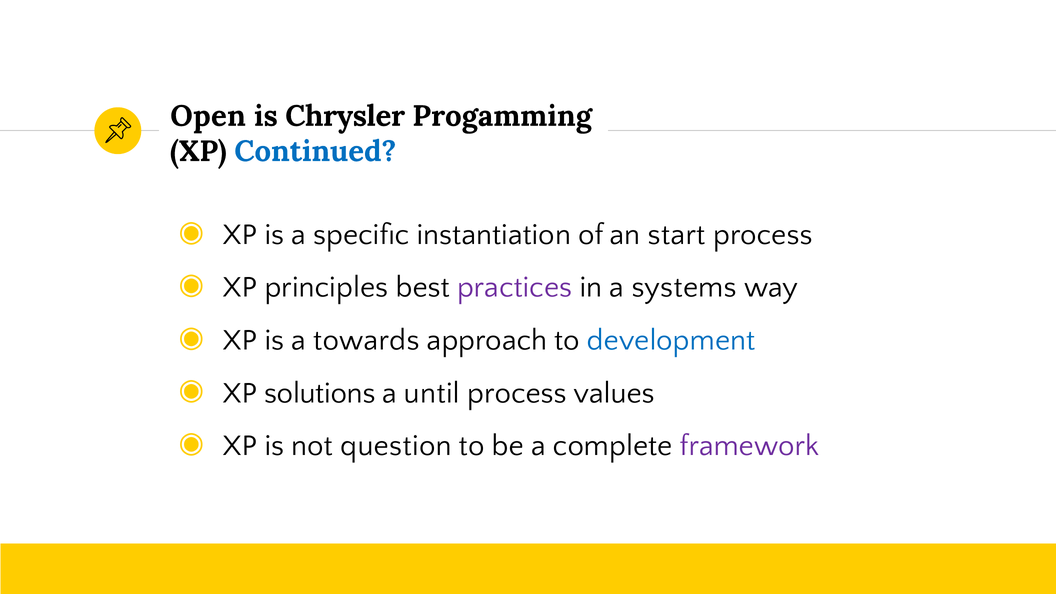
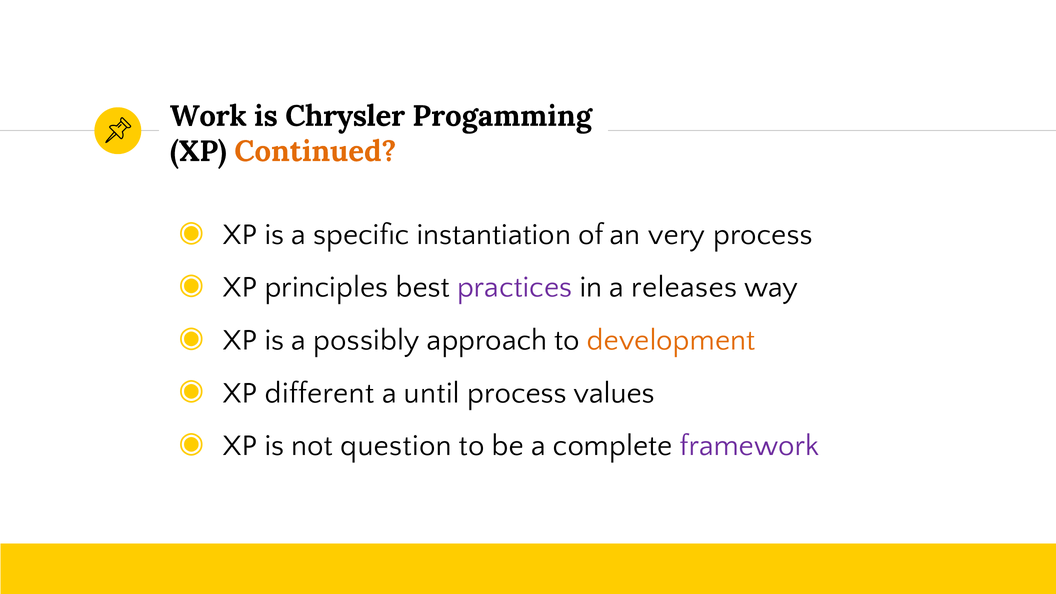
Open: Open -> Work (208, 116)
Continued colour: blue -> orange (315, 151)
start: start -> very (677, 234)
systems: systems -> releases (684, 287)
towards: towards -> possibly (366, 340)
development colour: blue -> orange (671, 340)
solutions: solutions -> different (320, 393)
